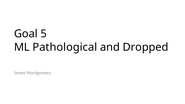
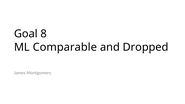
5: 5 -> 8 (44, 34)
Pathological: Pathological -> Comparable (65, 47)
